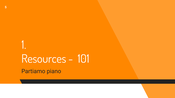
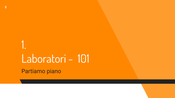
Resources: Resources -> Laboratori (44, 59)
